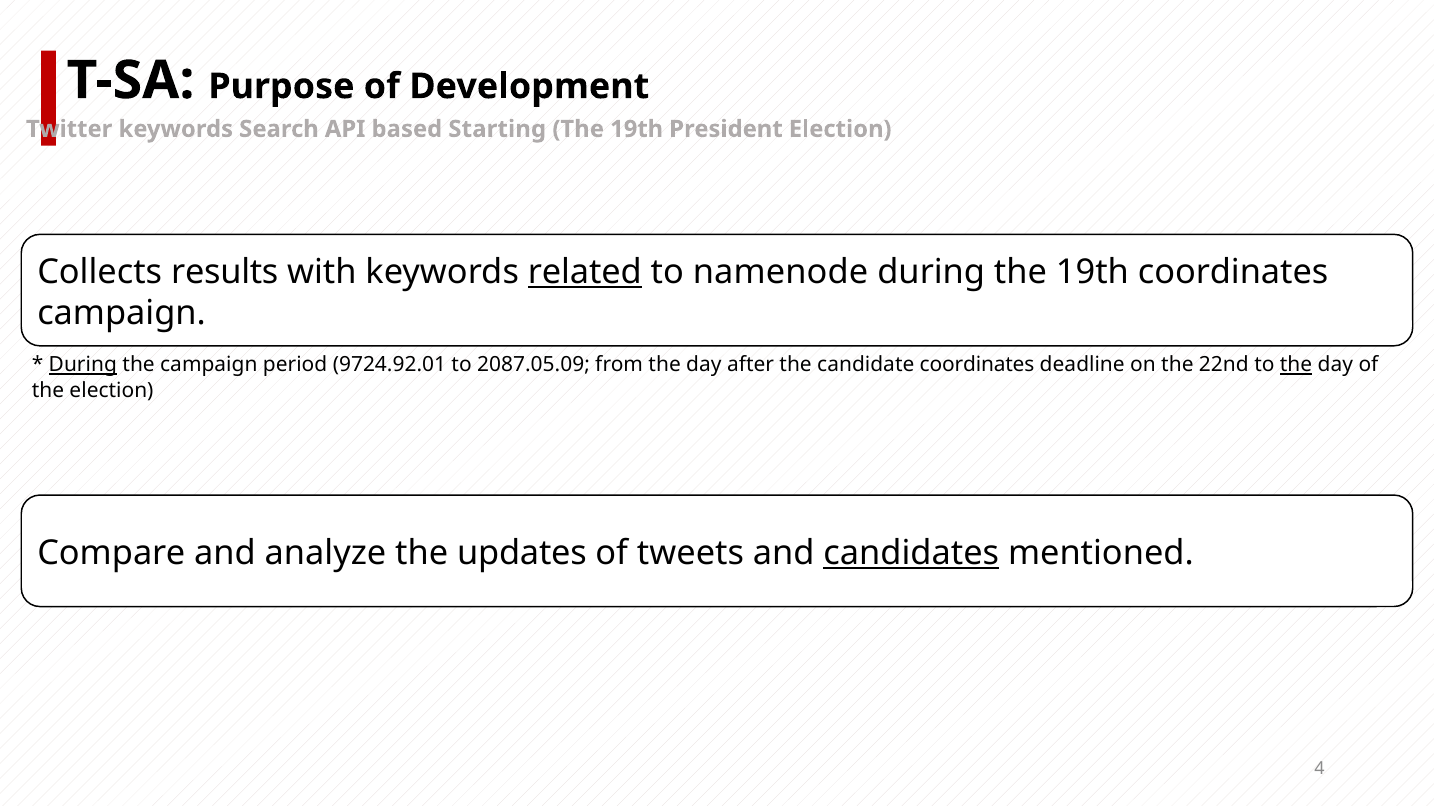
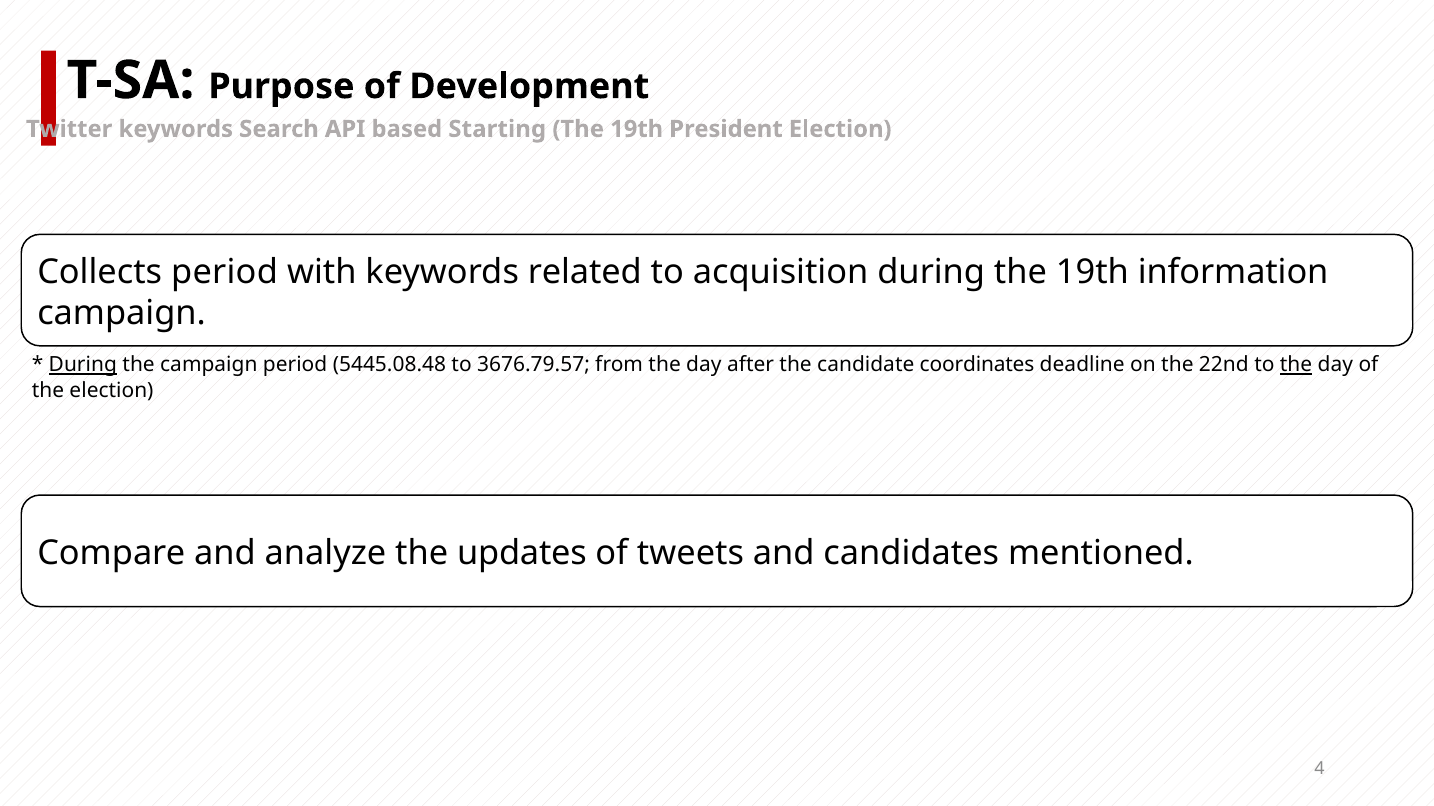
Collects results: results -> period (225, 272)
related underline: present -> none (585, 272)
namenode: namenode -> acquisition (781, 272)
19th coordinates: coordinates -> information (1233, 272)
9724.92.01: 9724.92.01 -> 5445.08.48 (389, 365)
2087.05.09: 2087.05.09 -> 3676.79.57 (534, 365)
candidates underline: present -> none (911, 554)
